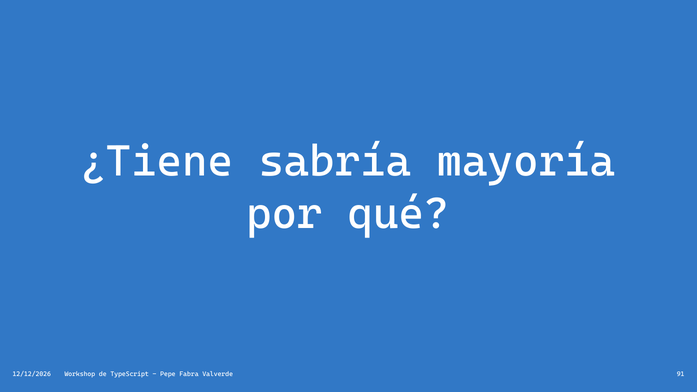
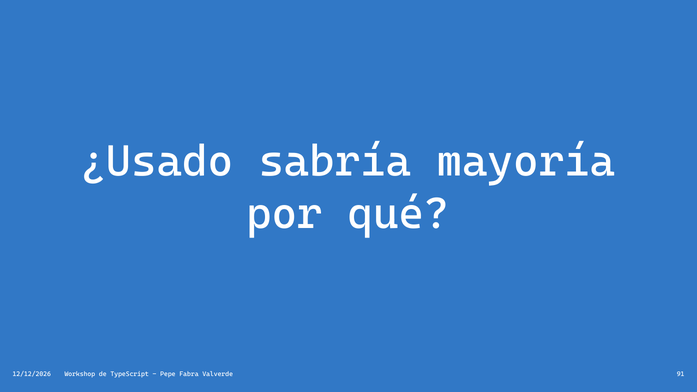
¿Tiene: ¿Tiene -> ¿Usado (157, 161)
